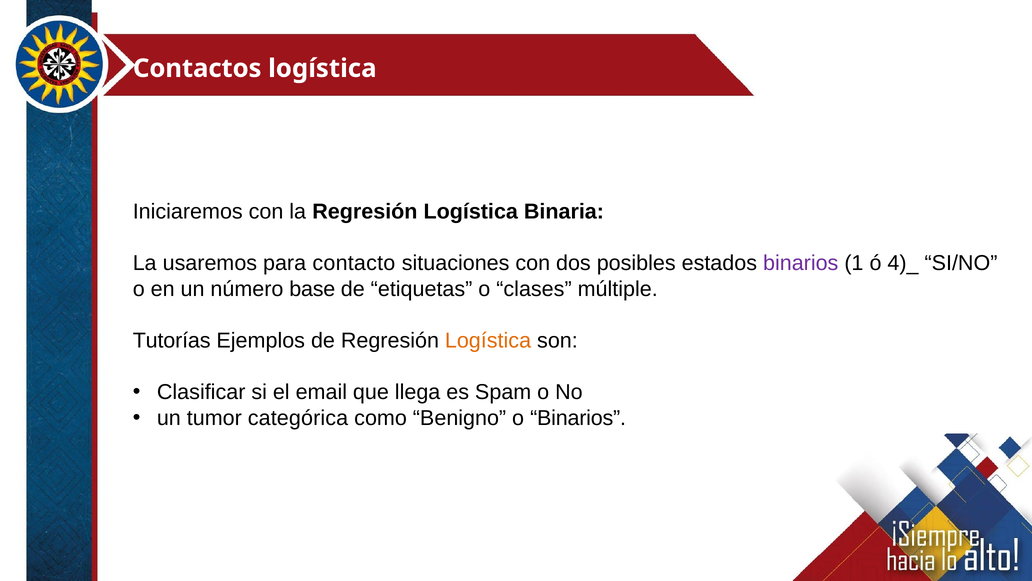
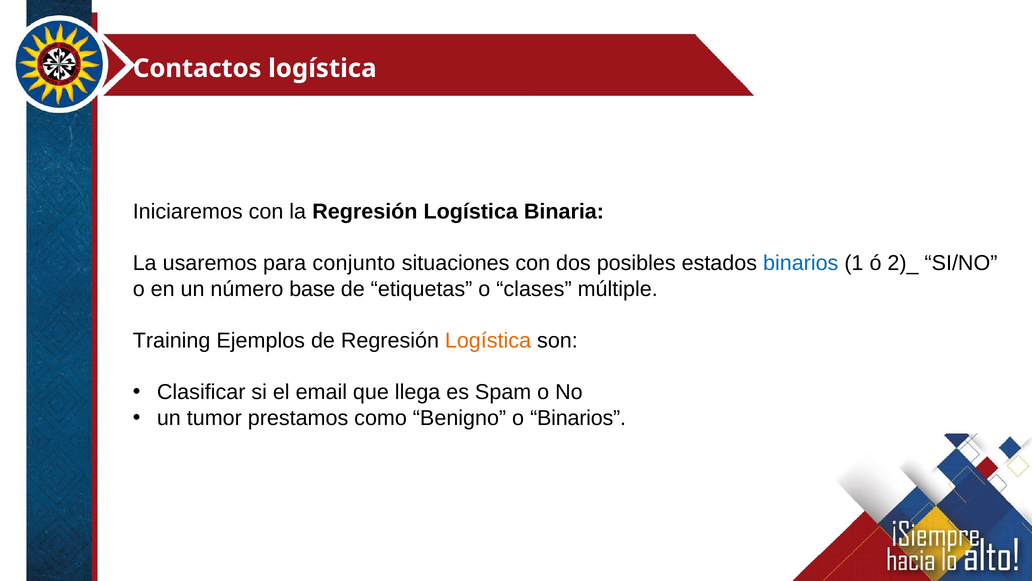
contacto: contacto -> conjunto (354, 263)
binarios colour: purple -> blue (801, 263)
4)_: 4)_ -> 2)_ (903, 263)
Tutorías: Tutorías -> Training (172, 340)
categórica: categórica -> prestamos (298, 418)
